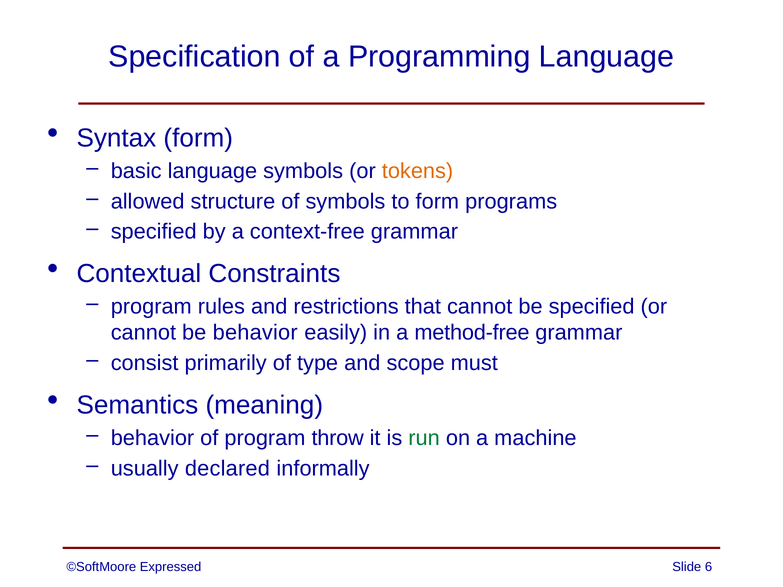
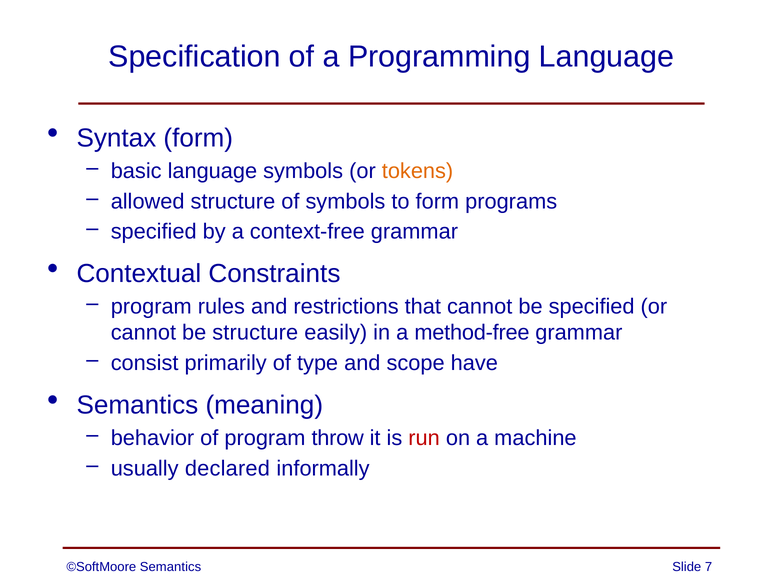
be behavior: behavior -> structure (255, 333)
must: must -> have (474, 363)
run colour: green -> red (424, 438)
©SoftMoore Expressed: Expressed -> Semantics (170, 567)
6: 6 -> 7 (709, 567)
